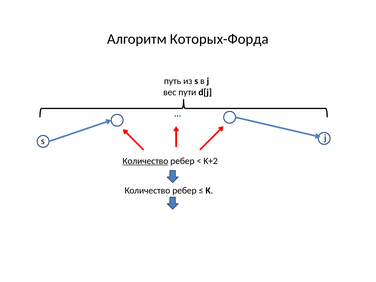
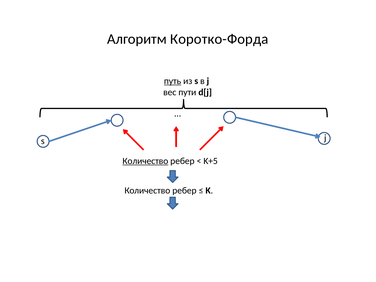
Которых-Форда: Которых-Форда -> Коротко-Форда (219, 39)
путь underline: none -> present (173, 81)
K+2: K+2 -> K+5 (211, 161)
